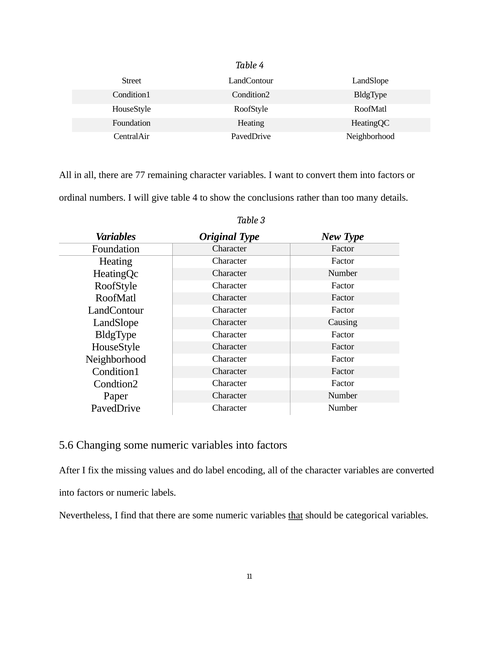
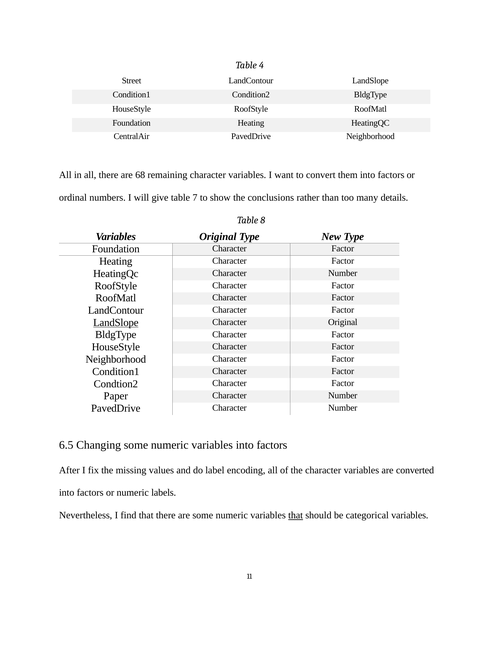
77: 77 -> 68 (140, 175)
give table 4: 4 -> 7 (195, 197)
3: 3 -> 8 (263, 220)
LandSlope underline: none -> present (116, 322)
Character Causing: Causing -> Original (343, 322)
5.6: 5.6 -> 6.5 (66, 445)
